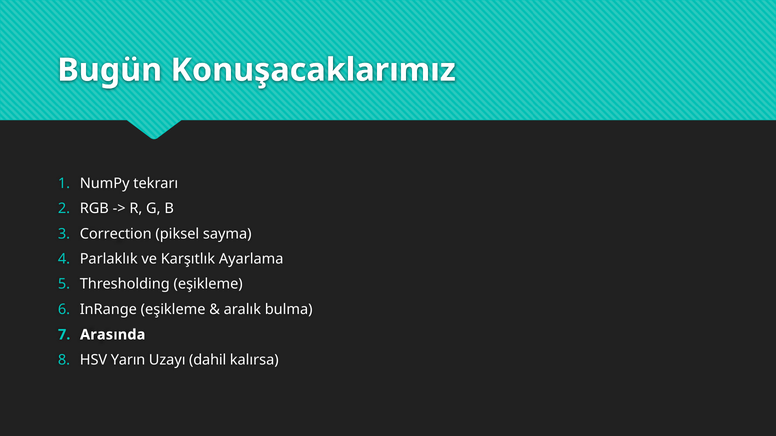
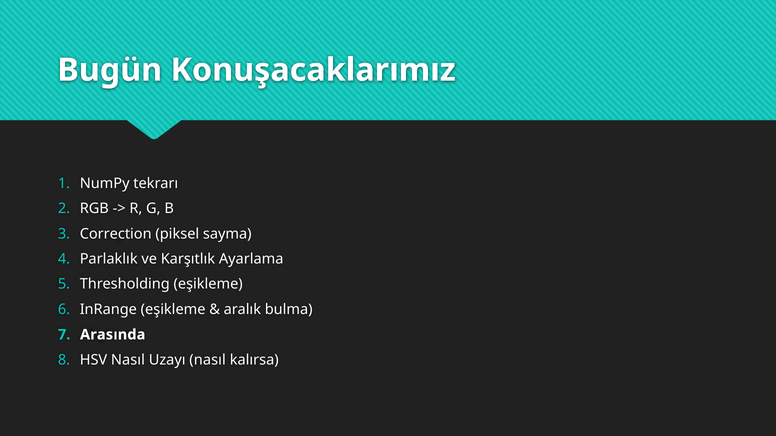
HSV Yarın: Yarın -> Nasıl (128, 360)
Uzayı dahil: dahil -> nasıl (208, 360)
